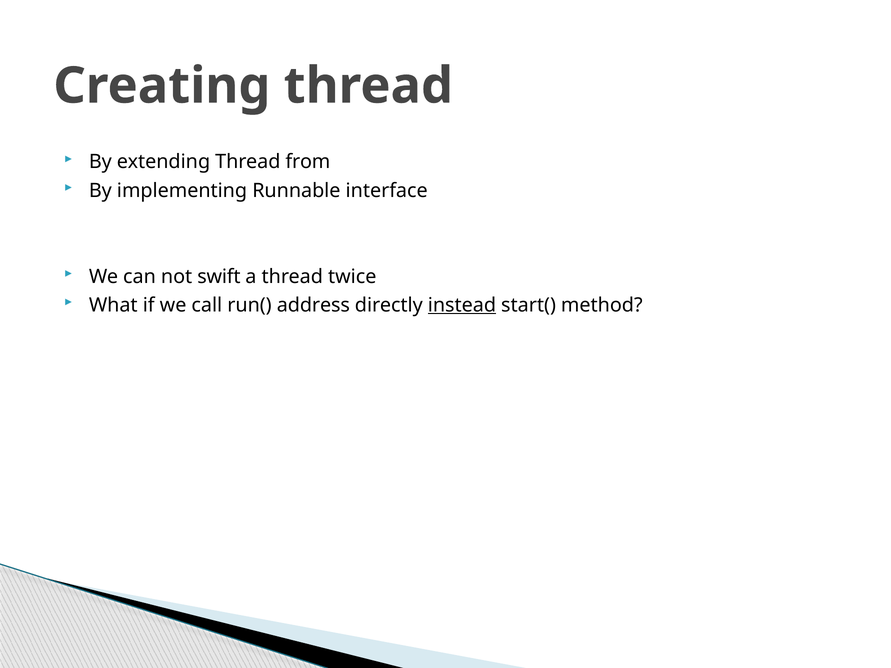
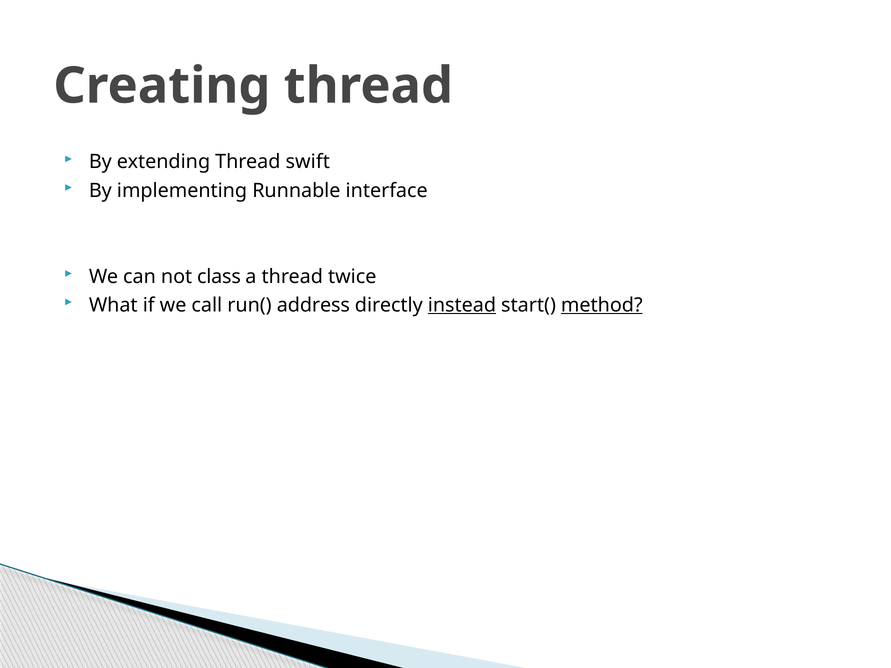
from: from -> swift (308, 162)
swift: swift -> class (219, 277)
method underline: none -> present (602, 305)
